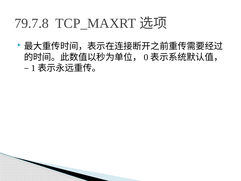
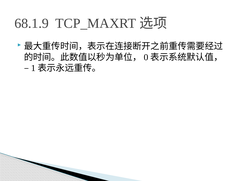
79.7.8: 79.7.8 -> 68.1.9 (32, 23)
